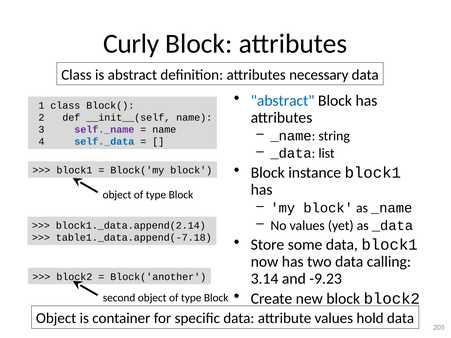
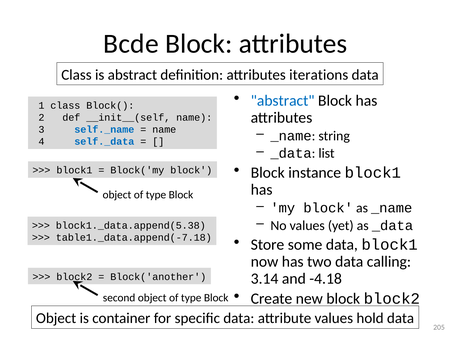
Curly: Curly -> Bcde (131, 44)
necessary: necessary -> iterations (319, 75)
self._name colour: purple -> blue (104, 130)
block1._data.append(2.14: block1._data.append(2.14 -> block1._data.append(5.38 (131, 226)
-9.23: -9.23 -> -4.18 (326, 279)
